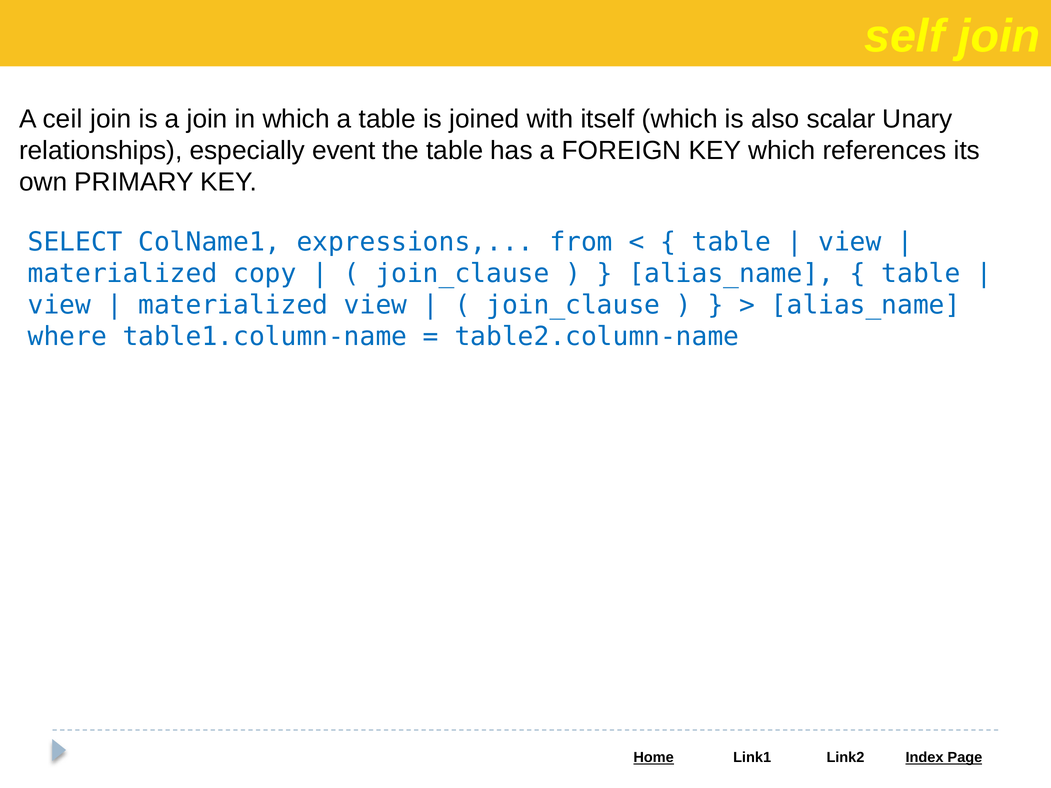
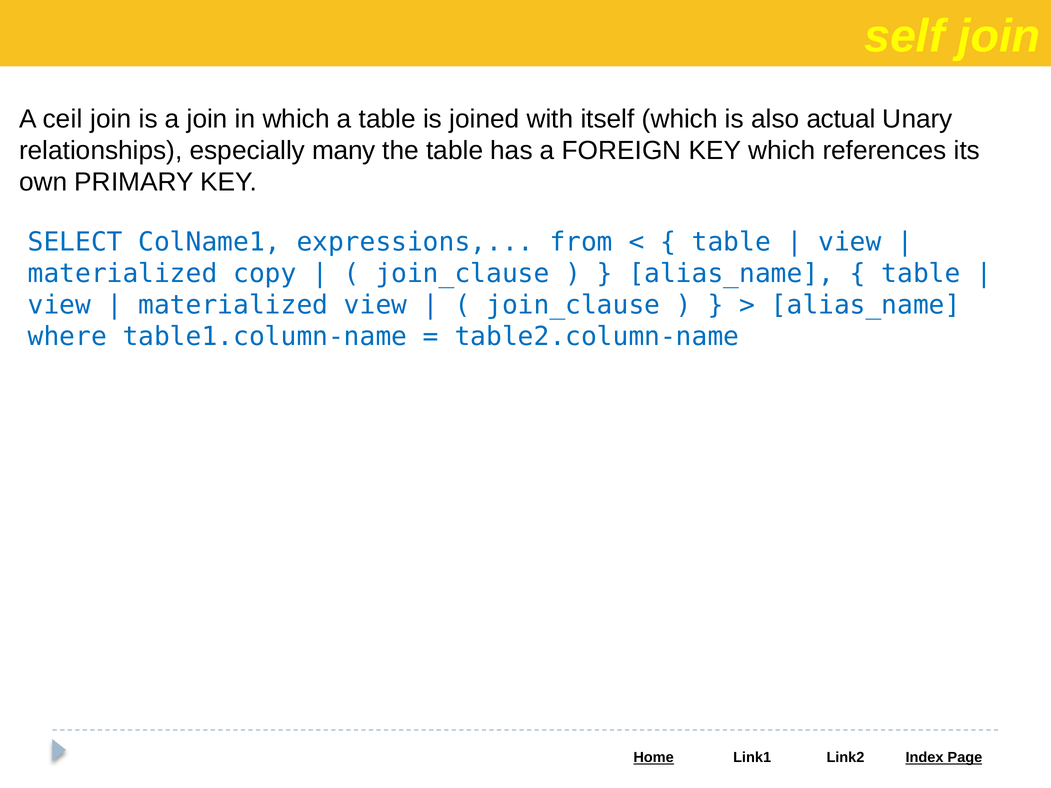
scalar: scalar -> actual (841, 119)
event: event -> many (344, 151)
